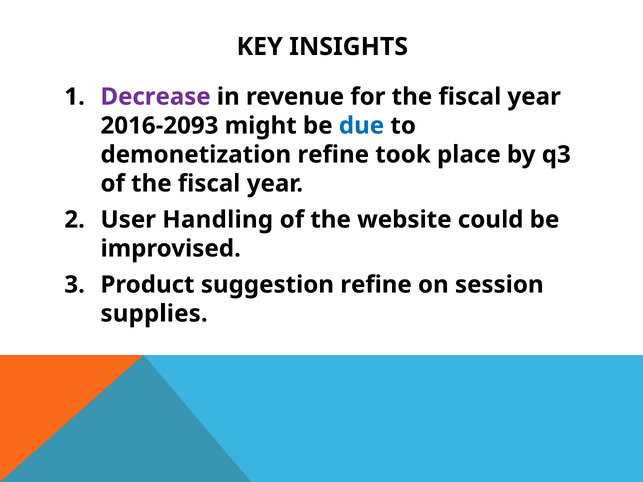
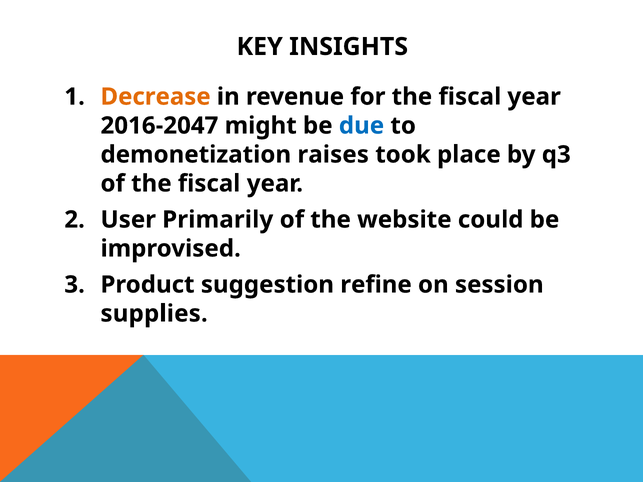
Decrease colour: purple -> orange (156, 97)
2016-2093: 2016-2093 -> 2016-2047 (159, 126)
demonetization refine: refine -> raises (333, 155)
Handling: Handling -> Primarily (218, 220)
